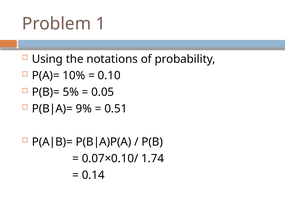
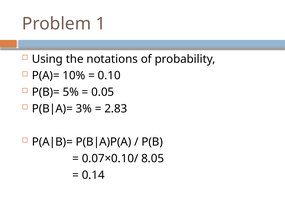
9%: 9% -> 3% (84, 109)
0.51: 0.51 -> 2.83 (116, 109)
1.74: 1.74 -> 8.05 (153, 158)
